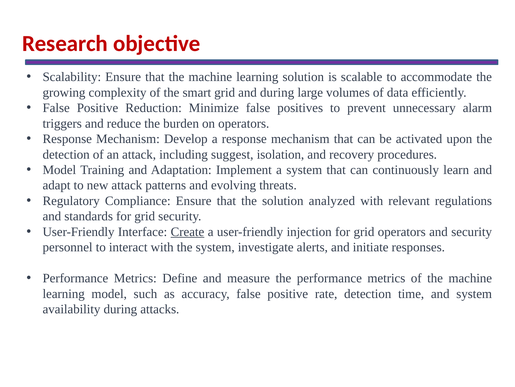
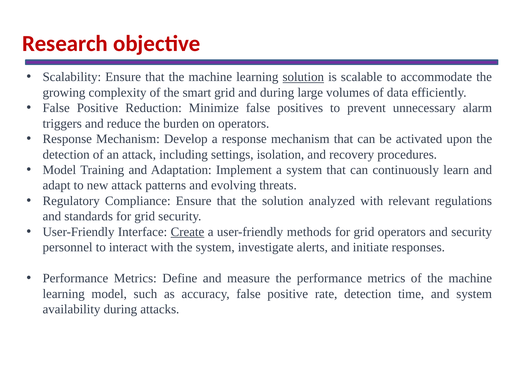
solution underline: none -> present (303, 77)
suggest: suggest -> settings (232, 154)
injection: injection -> methods (309, 231)
